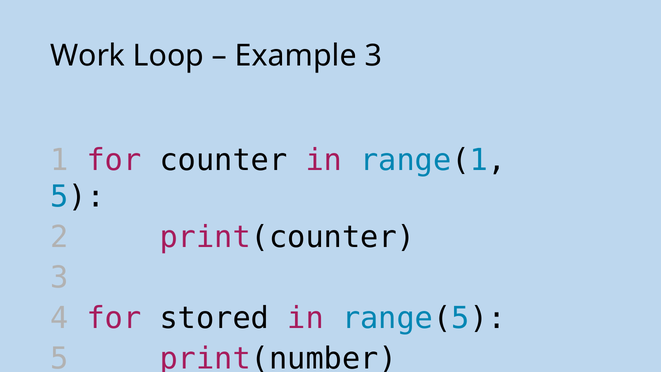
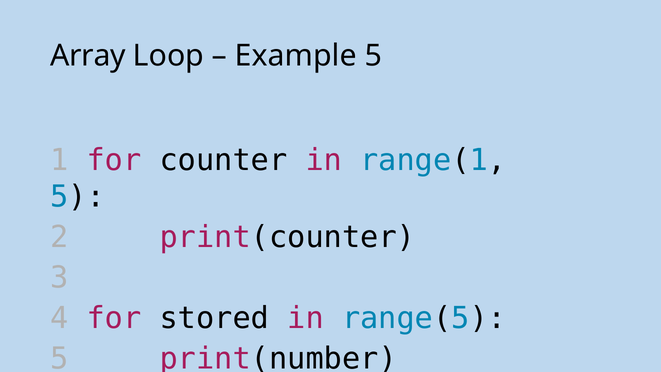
Work: Work -> Array (88, 56)
Example 3: 3 -> 5 (373, 56)
